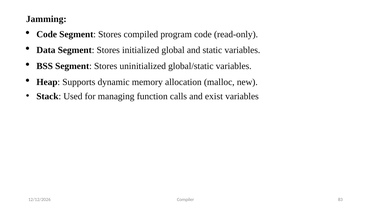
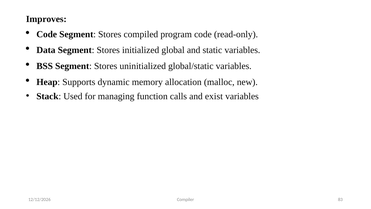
Jamming: Jamming -> Improves (46, 19)
